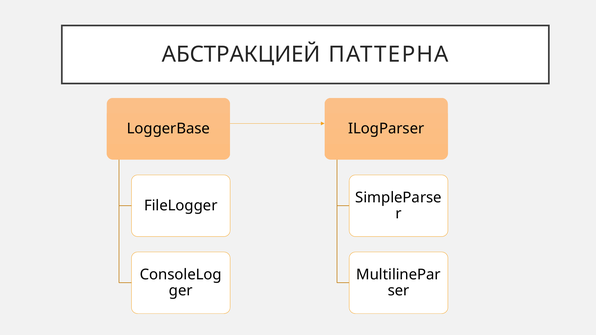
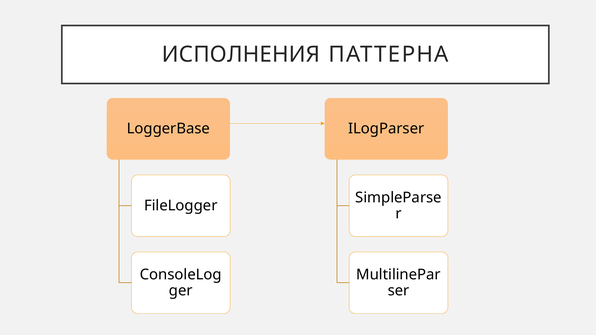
АБСТРАКЦИЕЙ: АБСТРАКЦИЕЙ -> ИСПОЛНЕНИЯ (241, 54)
